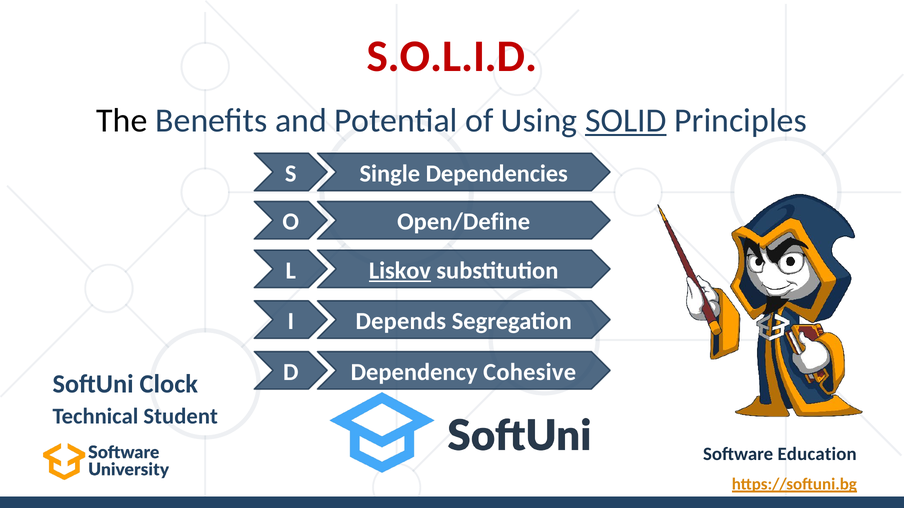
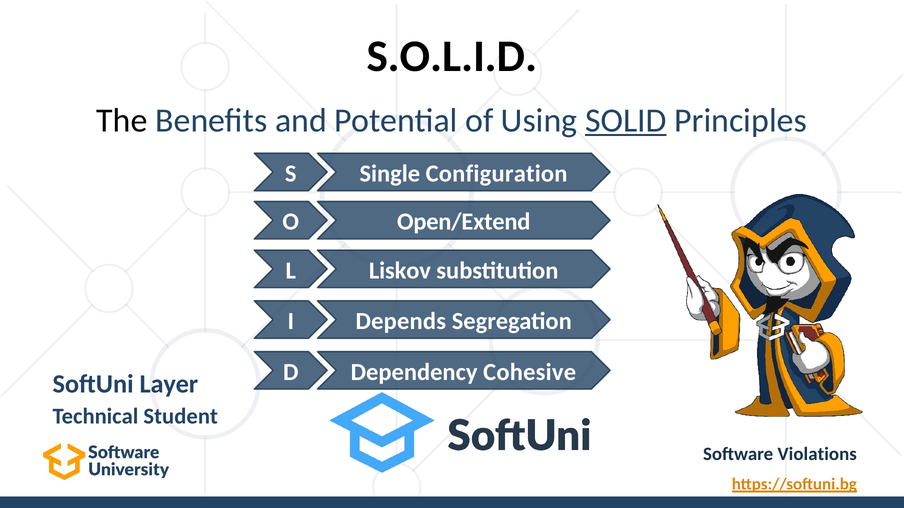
S.O.L.I.D colour: red -> black (452, 56)
Dependencies: Dependencies -> Configuration (497, 174)
Open/Define: Open/Define -> Open/Extend (464, 222)
Liskov underline: present -> none (400, 271)
Clock: Clock -> Layer (169, 385)
Education: Education -> Violations (817, 455)
